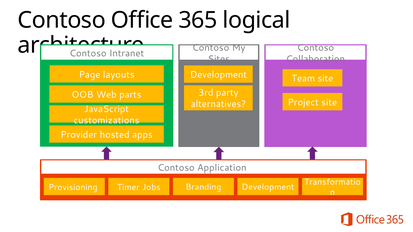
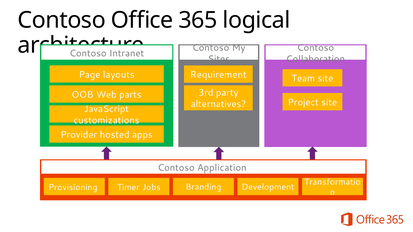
Development: Development -> Requirement (218, 75)
